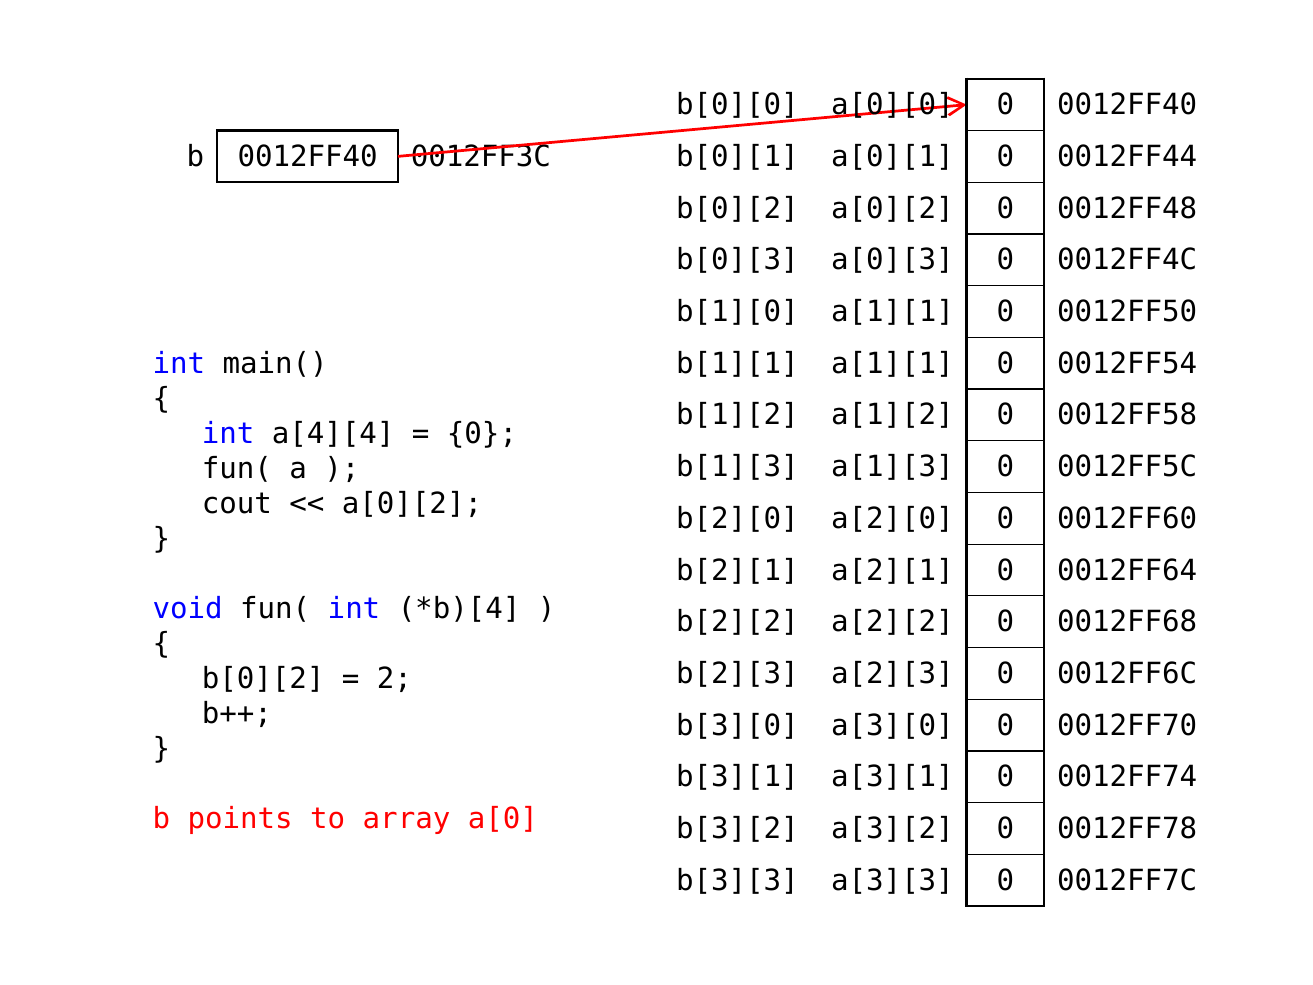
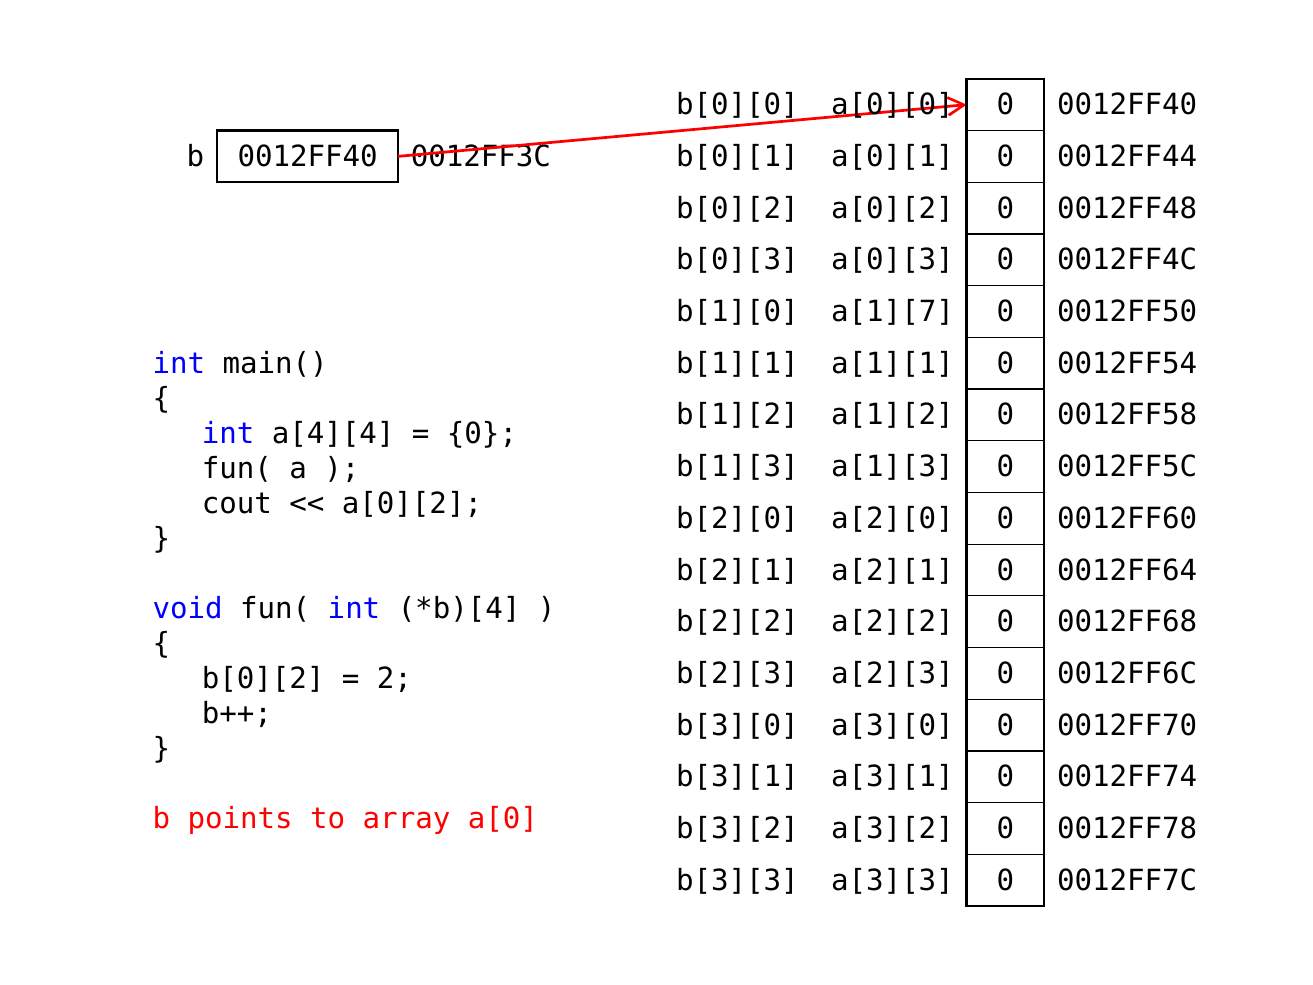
b[1][0 a[1][1: a[1][1 -> a[1][7 (893, 312)
